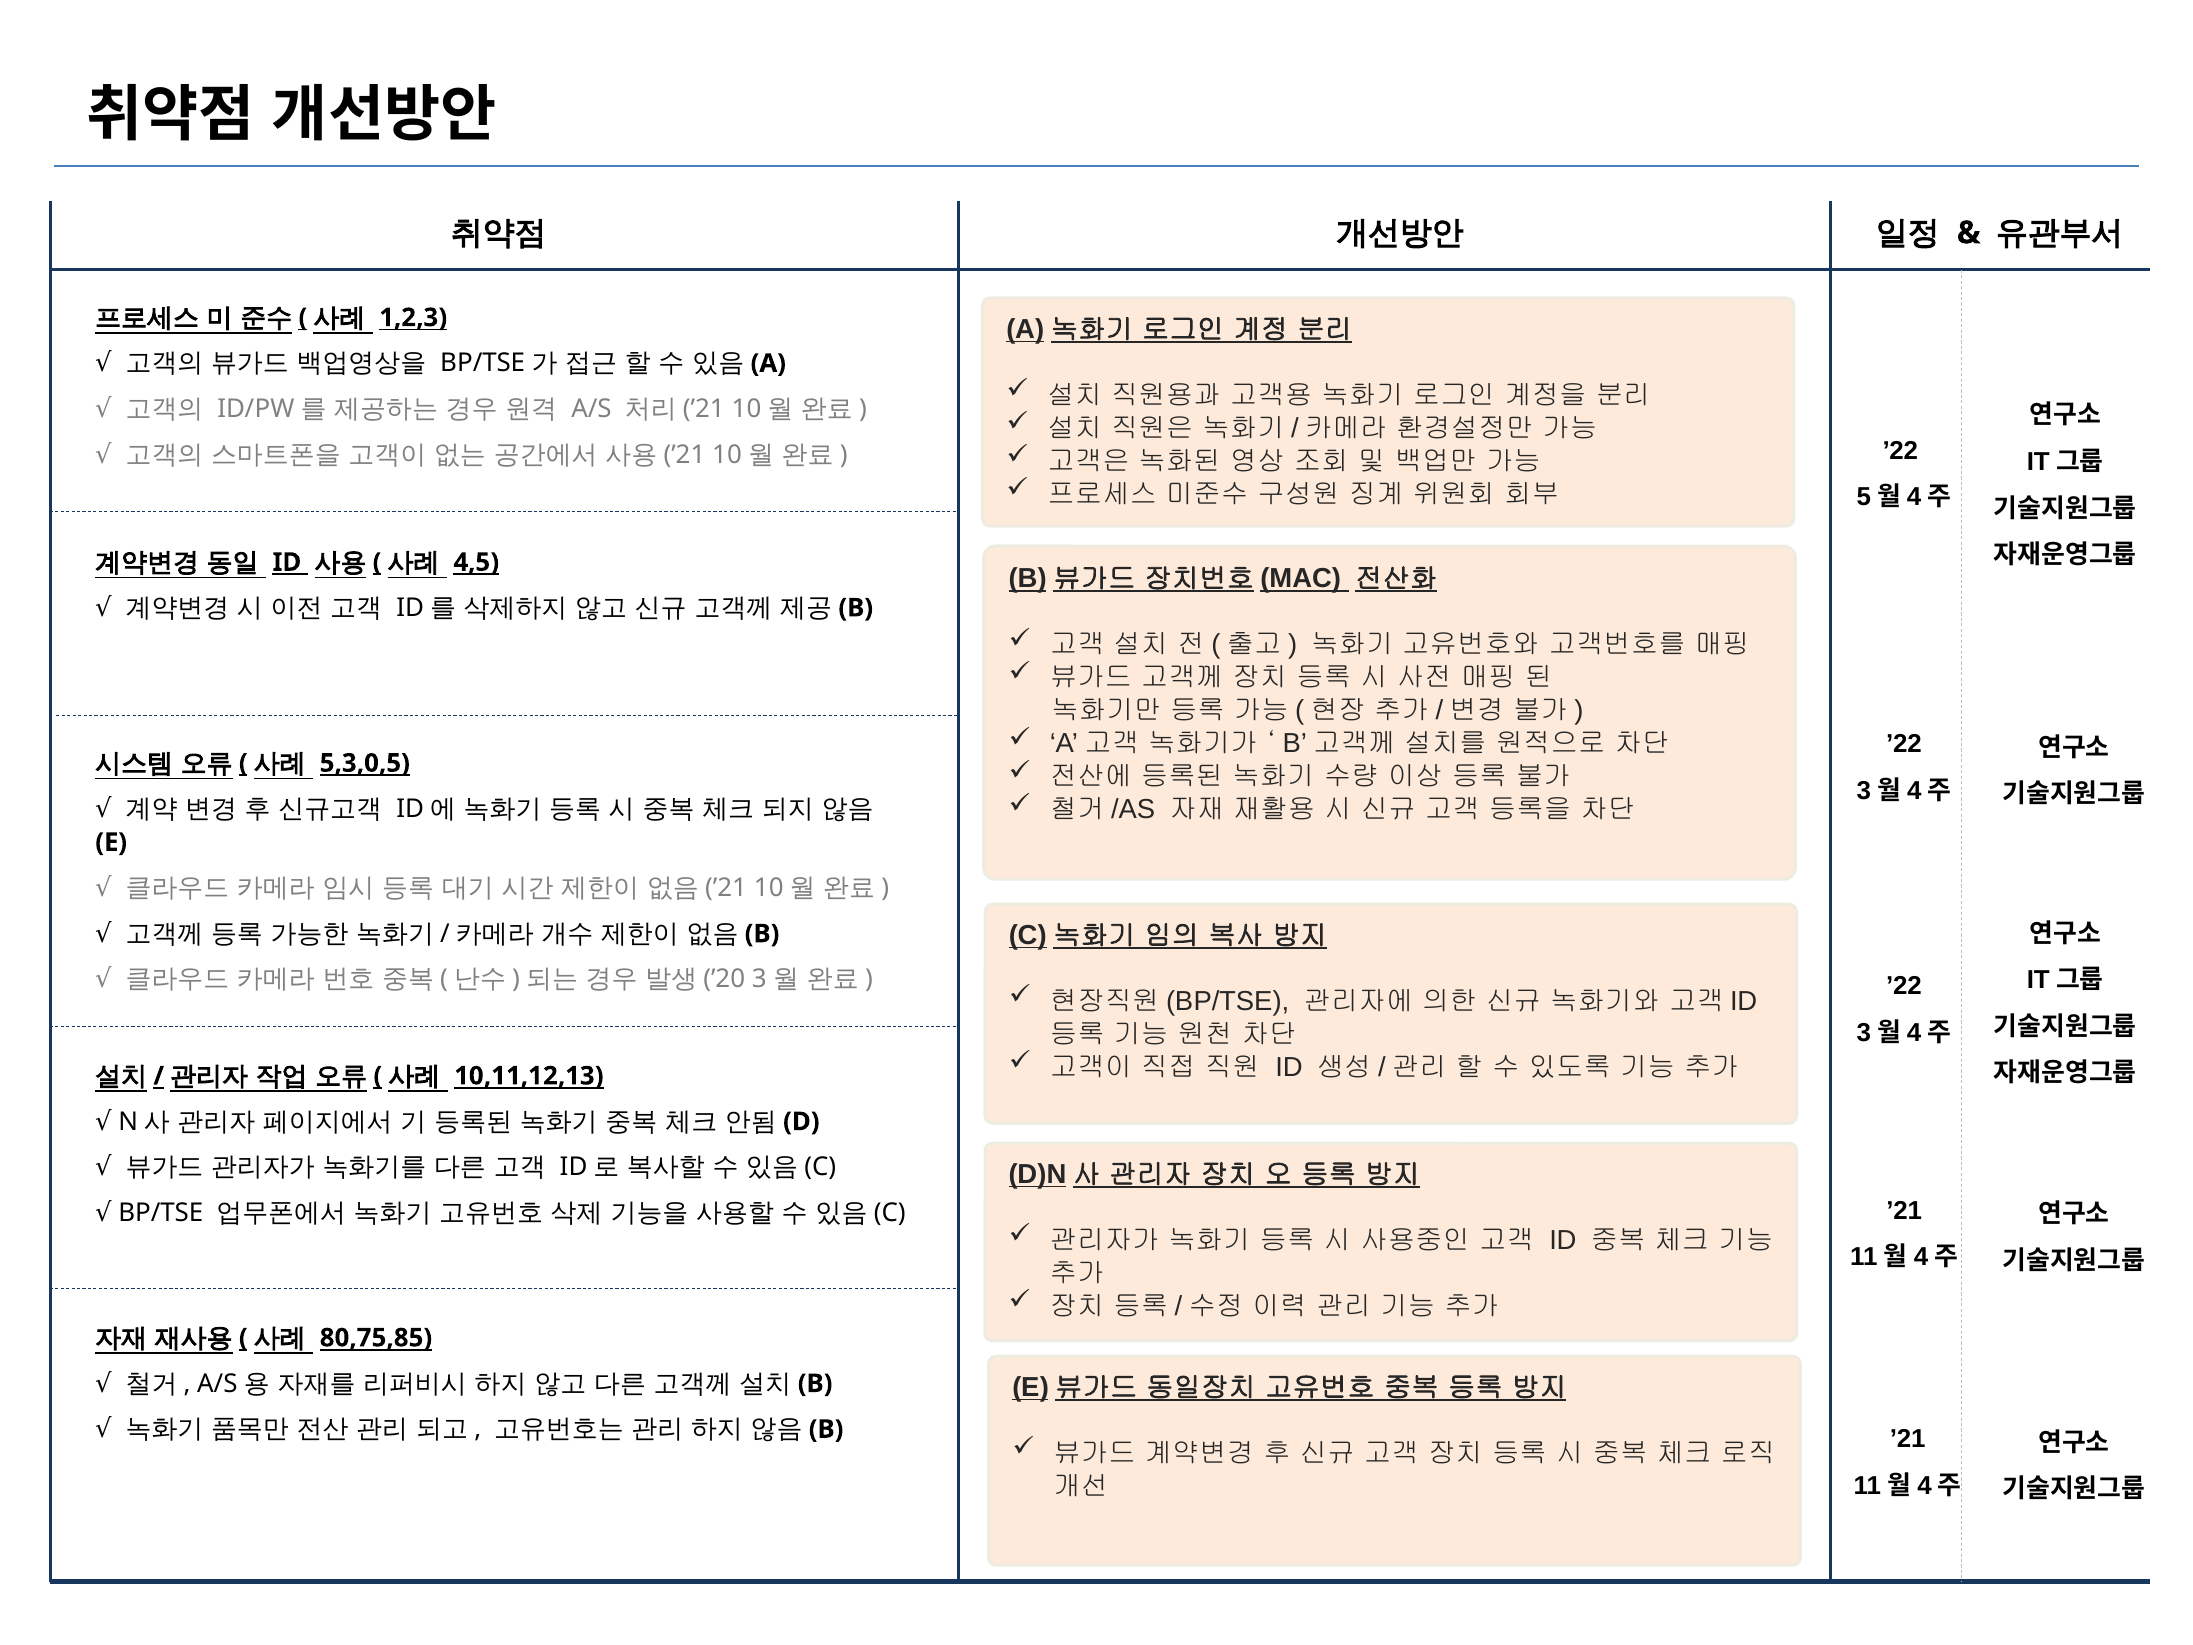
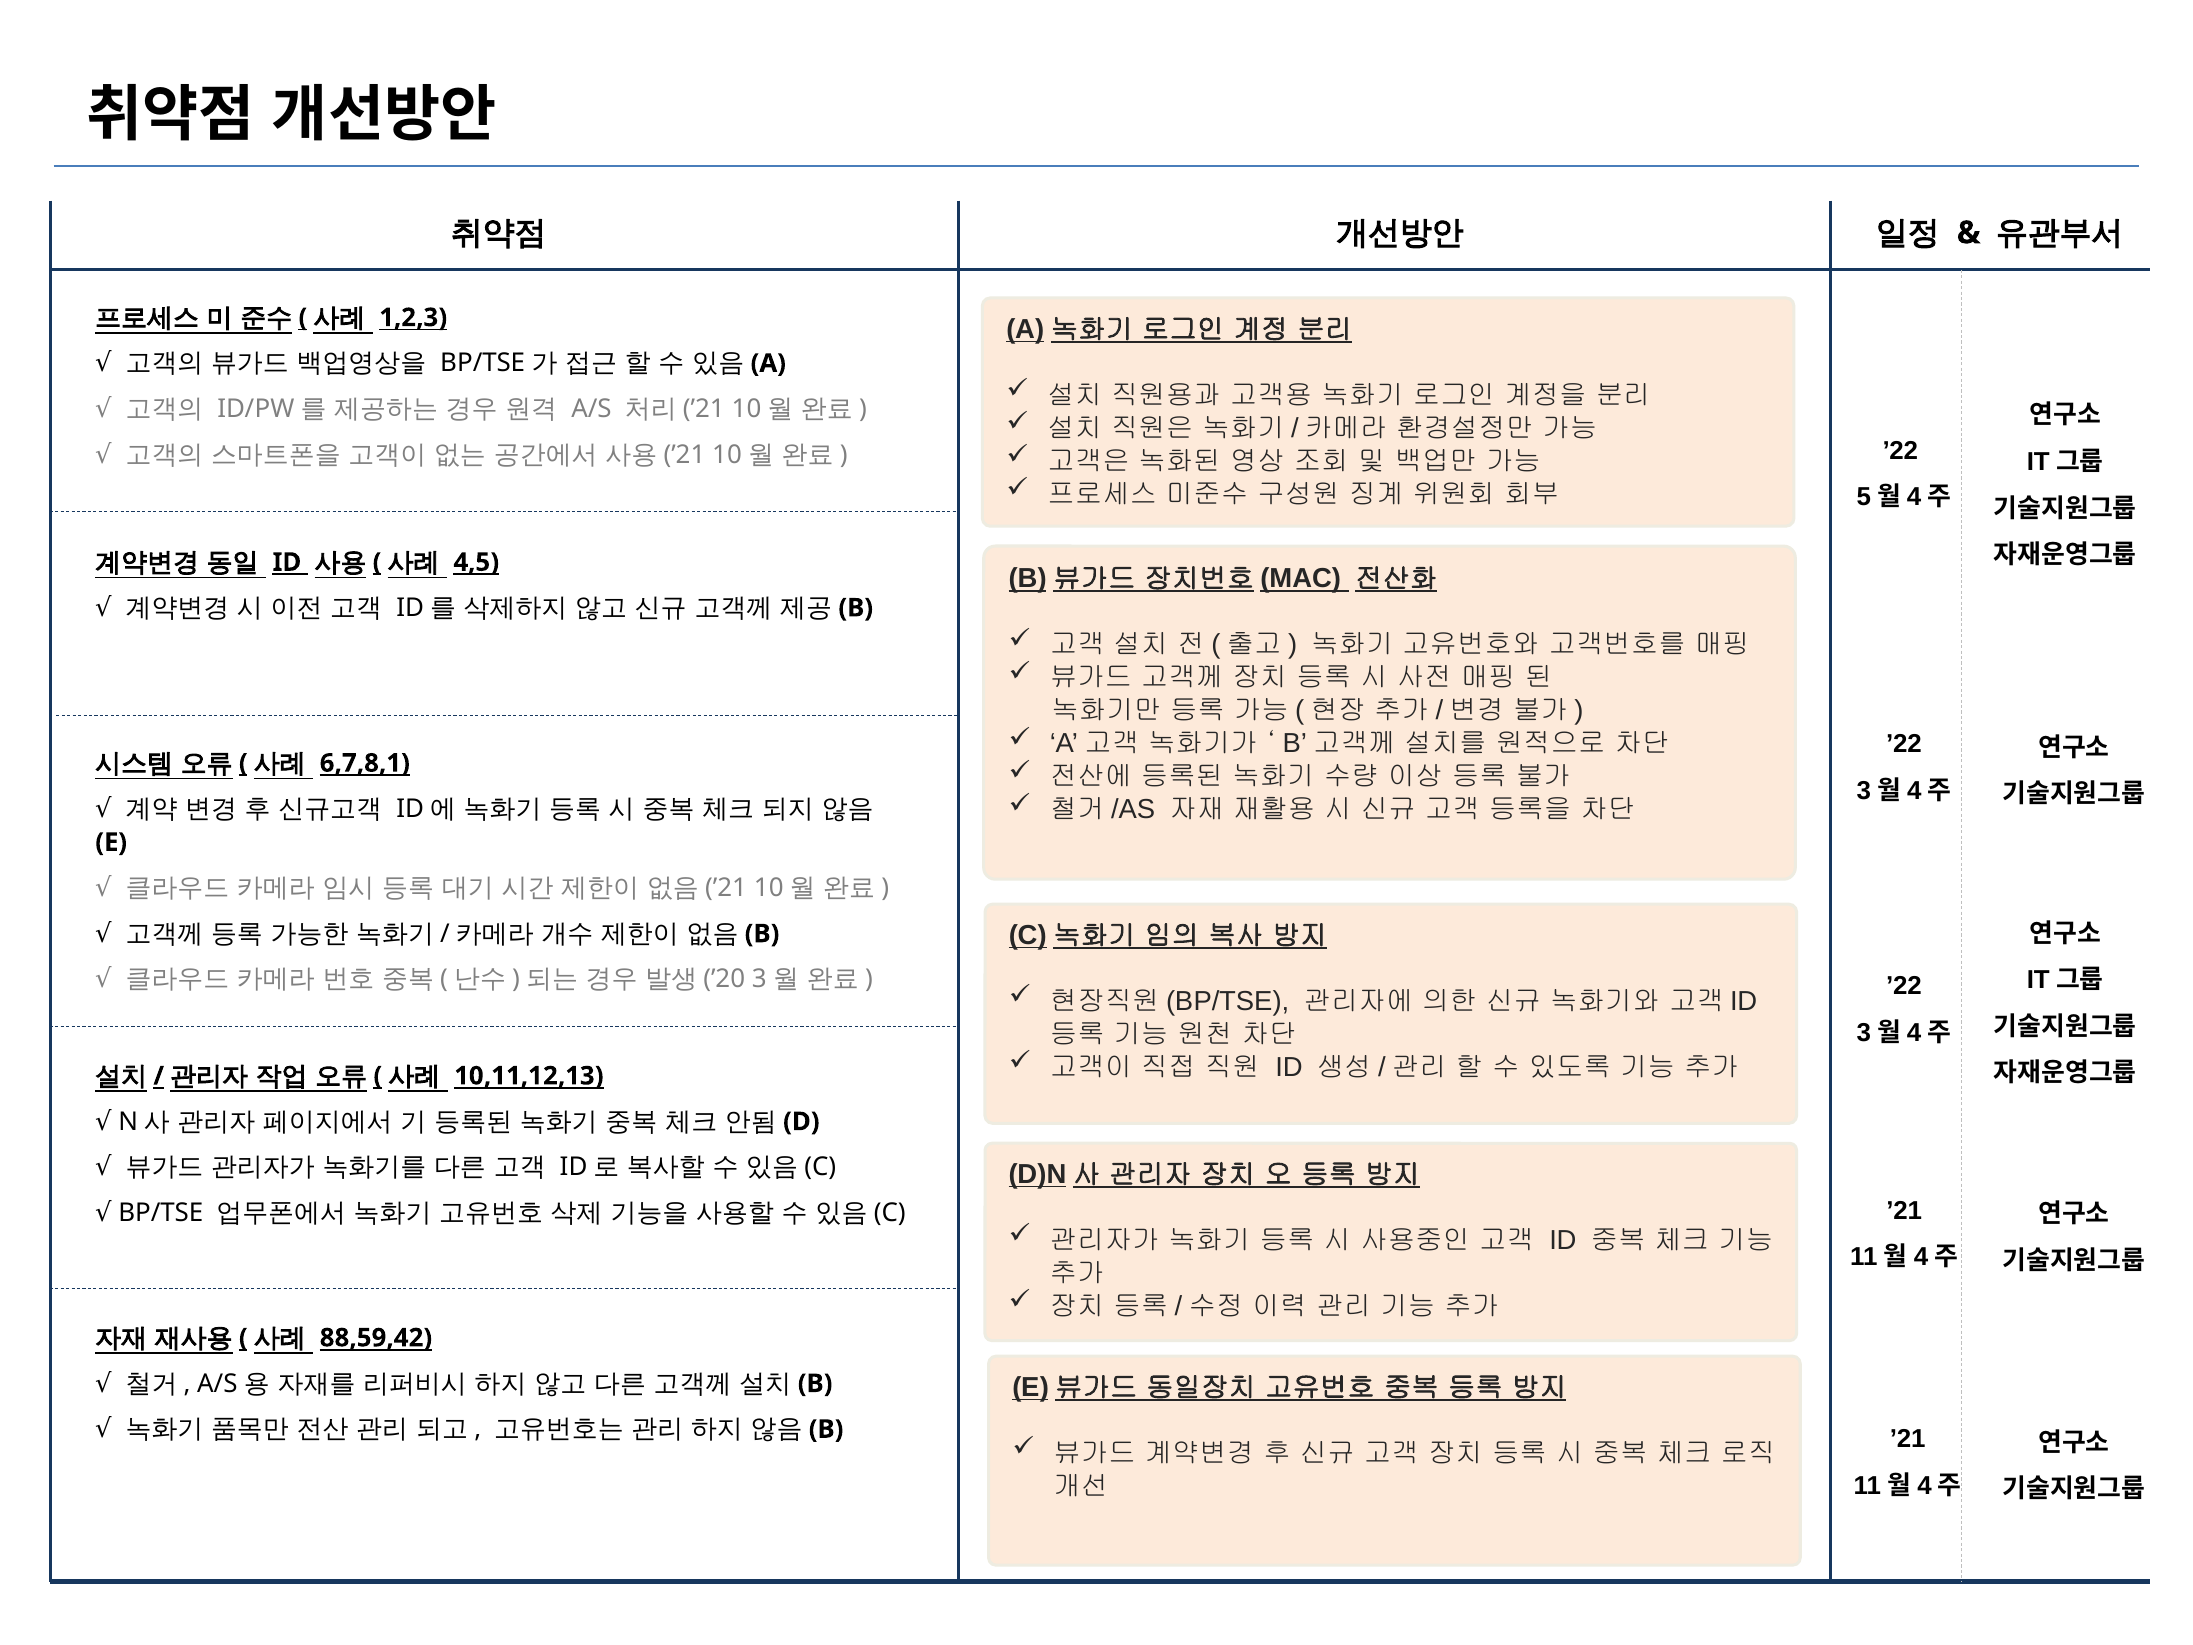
5,3,0,5: 5,3,0,5 -> 6,7,8,1 (365, 763)
80,75,85: 80,75,85 -> 88,59,42 (376, 1338)
